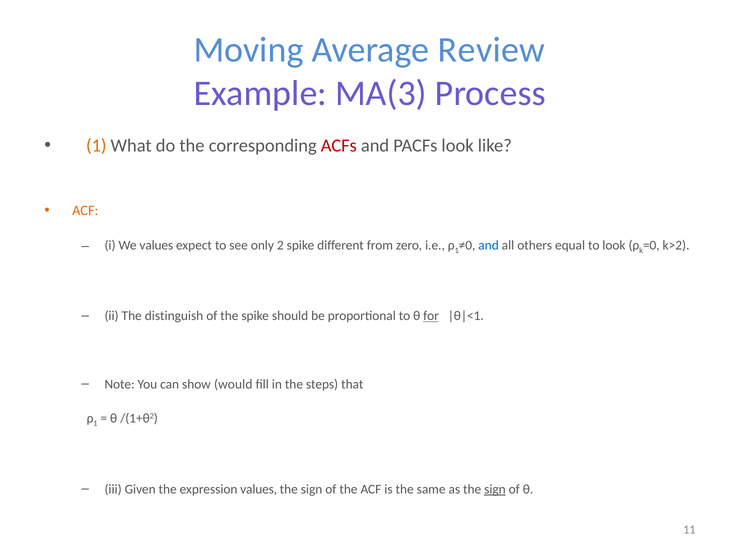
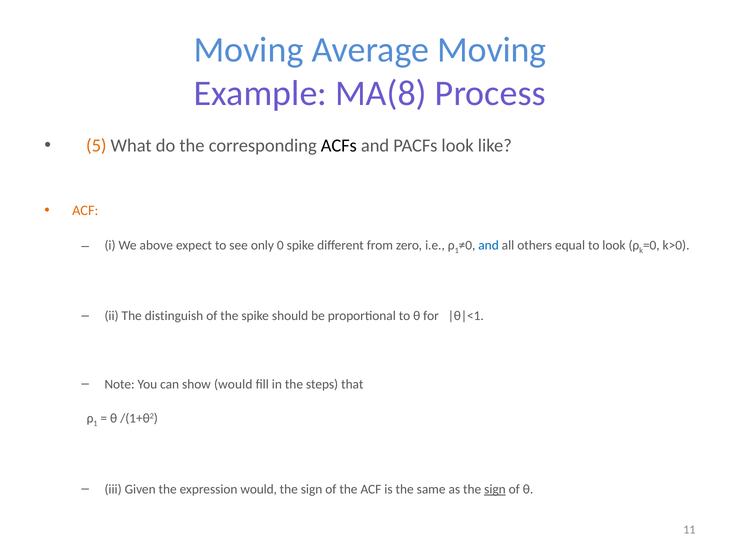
Average Review: Review -> Moving (492, 50)
MA(3: MA(3 -> MA(8 (381, 93)
1: 1 -> 5 (96, 146)
ACFs colour: red -> black (339, 146)
We values: values -> above (156, 245)
2: 2 -> 0 (280, 245)
k>2: k>2 -> k>0 (676, 245)
for underline: present -> none (431, 316)
expression values: values -> would (259, 489)
